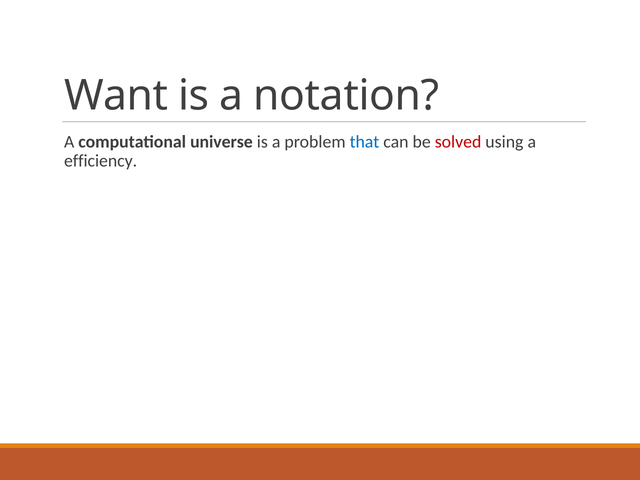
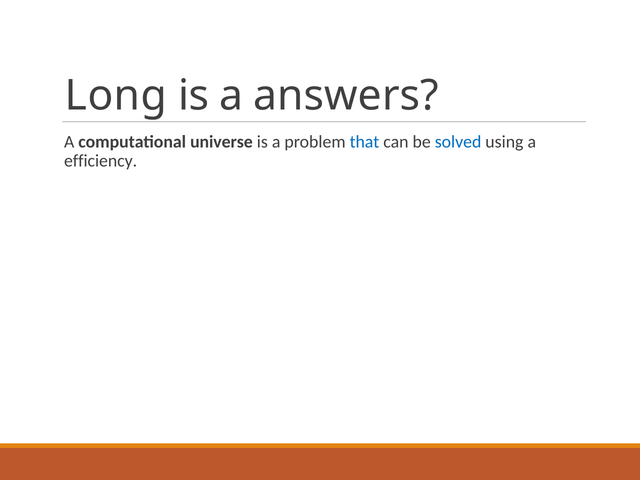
Want: Want -> Long (116, 96)
notation: notation -> answers (346, 96)
solved colour: red -> blue (458, 142)
